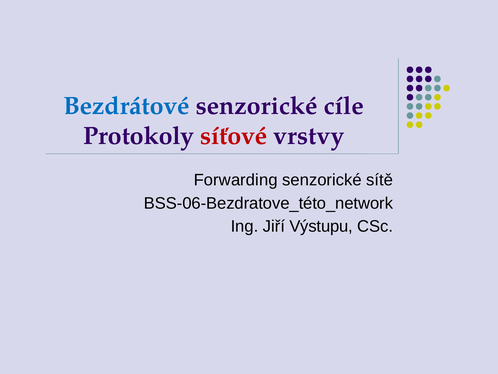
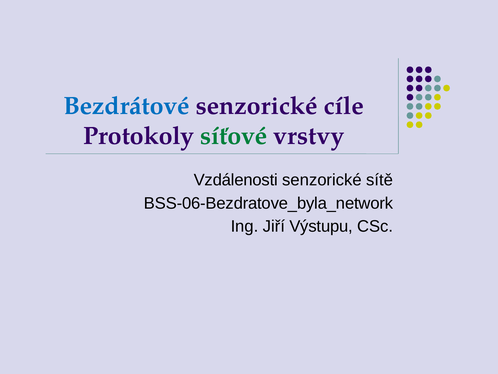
síťové colour: red -> green (234, 136)
Forwarding: Forwarding -> Vzdálenosti (236, 180)
BSS-06-Bezdratove_této_network: BSS-06-Bezdratove_této_network -> BSS-06-Bezdratove_byla_network (269, 203)
